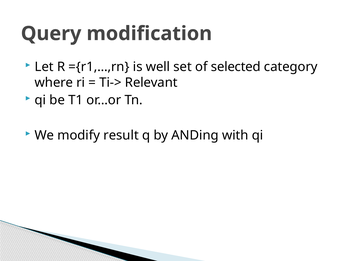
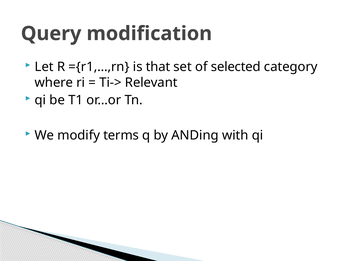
well: well -> that (158, 67)
result: result -> terms (121, 135)
